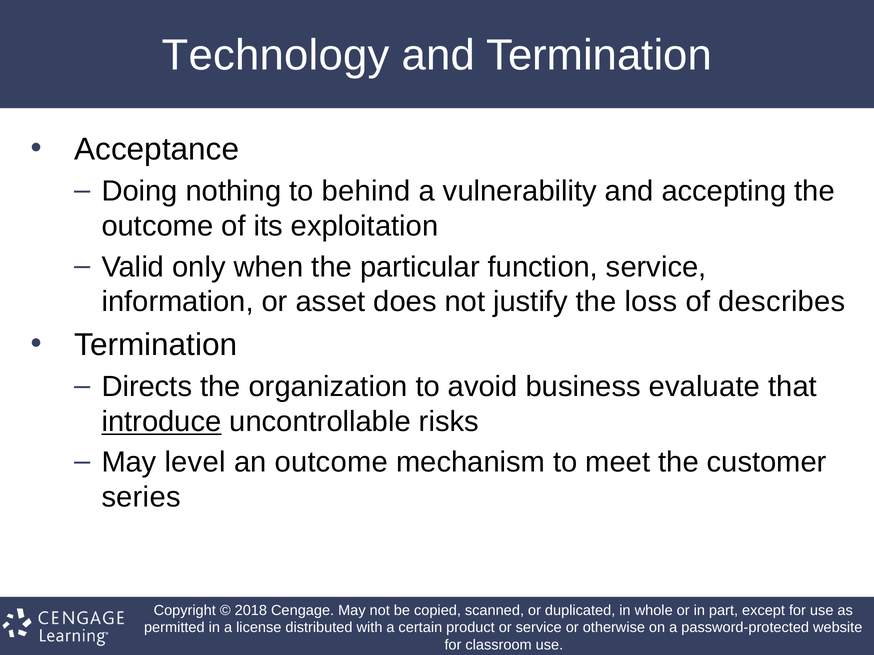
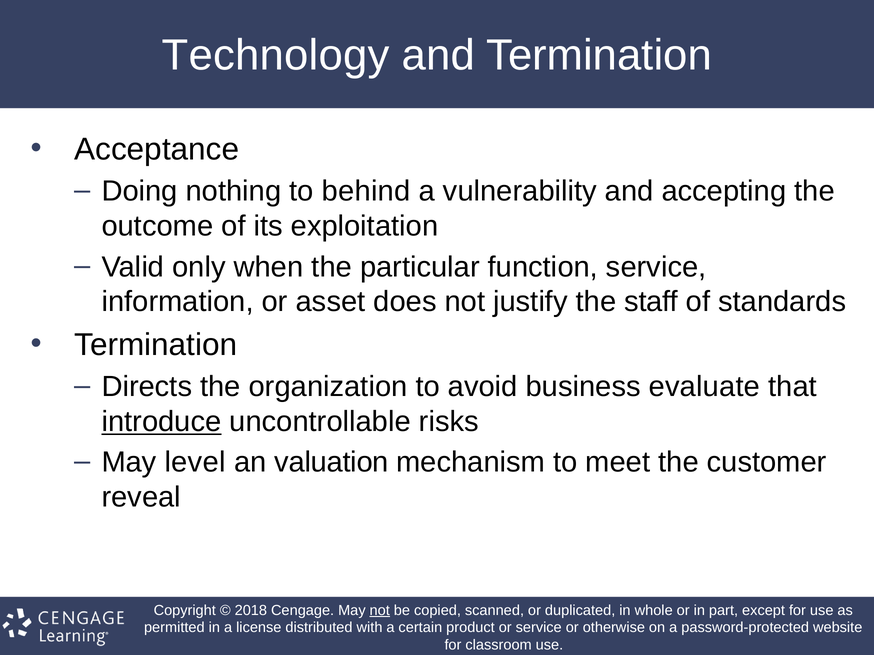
loss: loss -> staff (651, 302)
describes: describes -> standards (782, 302)
an outcome: outcome -> valuation (332, 463)
series: series -> reveal (141, 498)
not underline: none -> present (380, 611)
